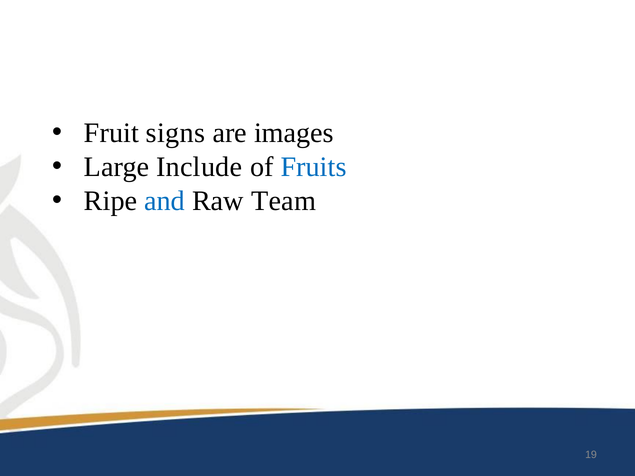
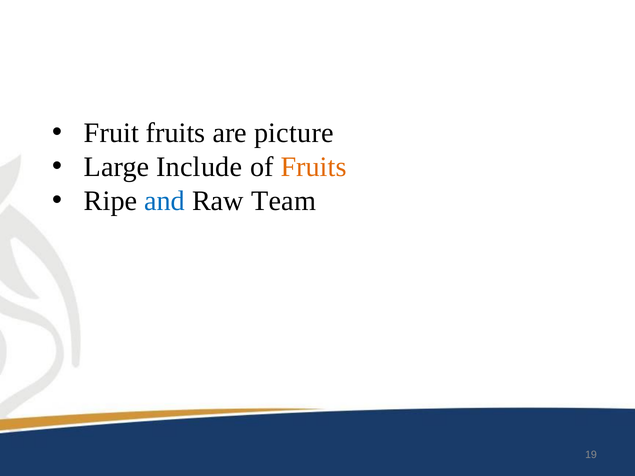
Fruit signs: signs -> fruits (176, 133)
images: images -> picture (294, 133)
Fruits colour: blue -> orange (314, 167)
